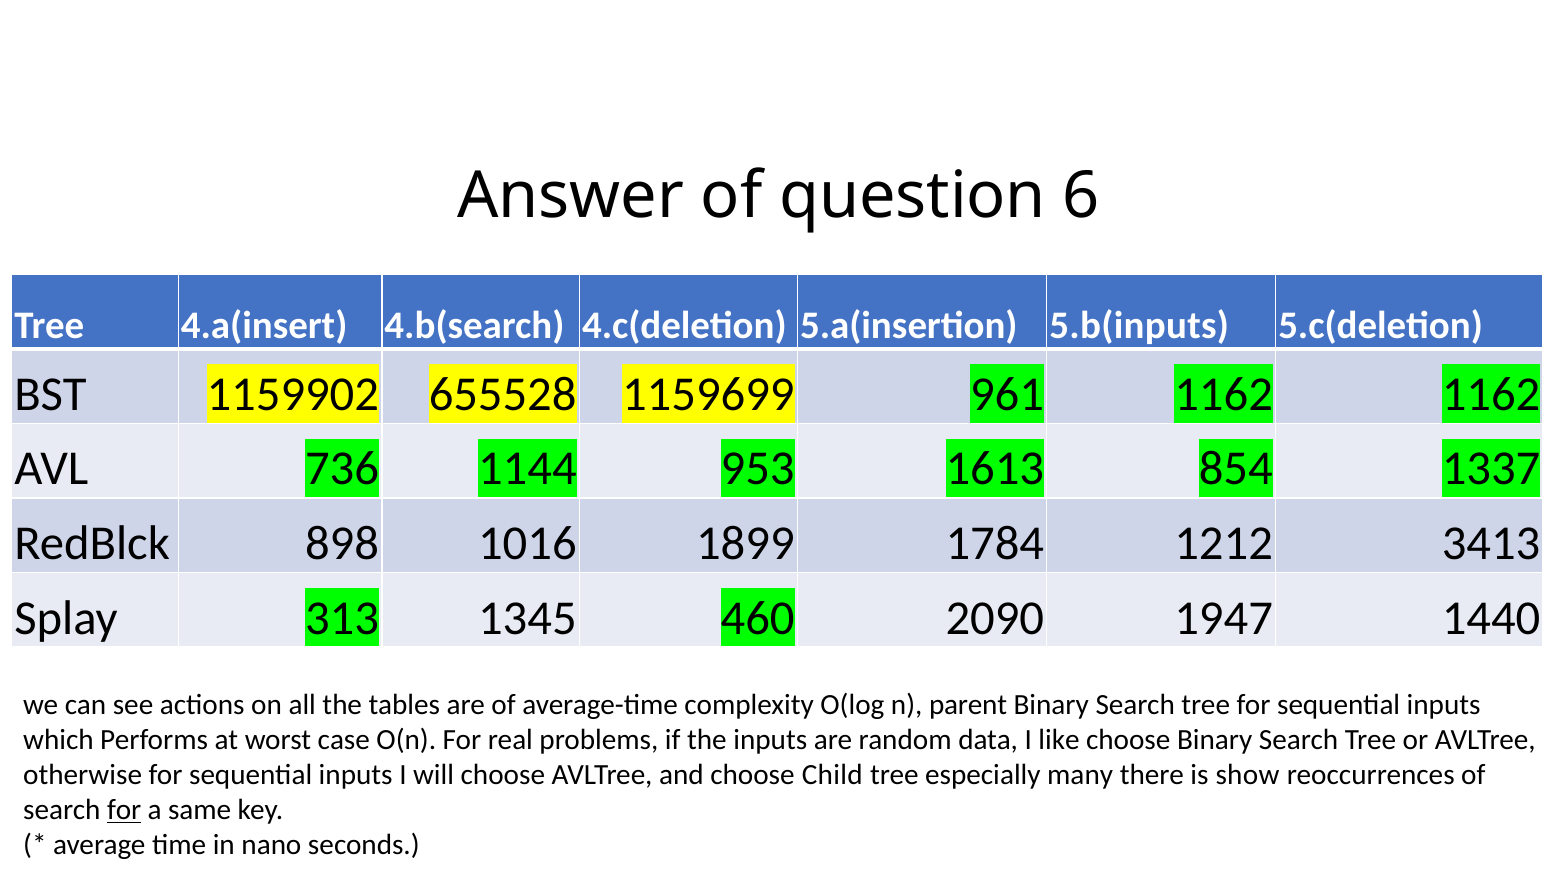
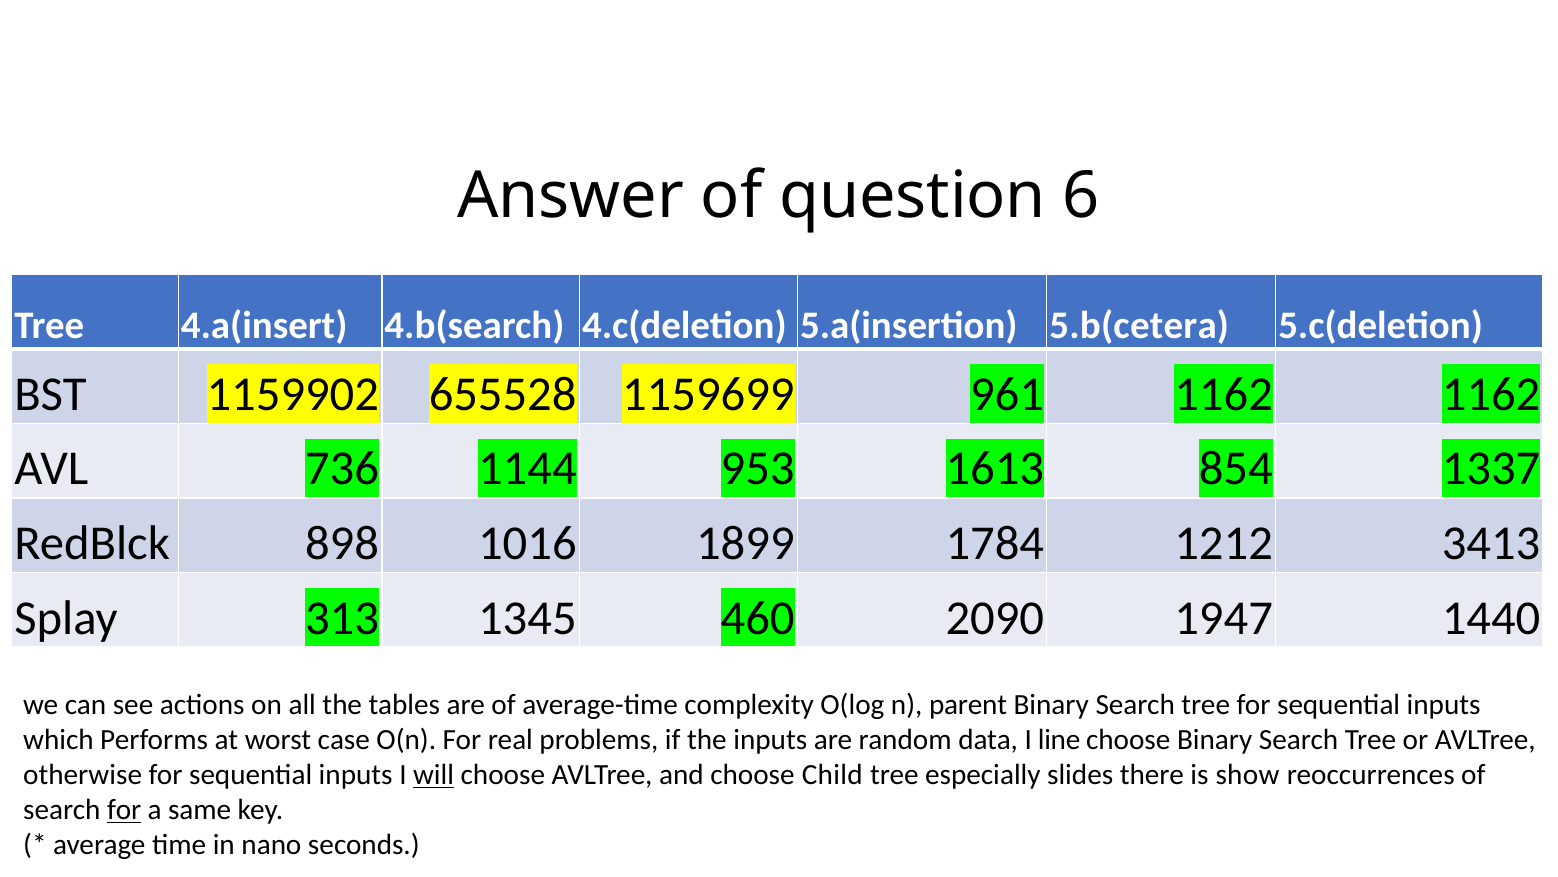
5.b(inputs: 5.b(inputs -> 5.b(cetera (1139, 325)
like: like -> line (1059, 739)
will underline: none -> present (434, 774)
many: many -> slides (1080, 774)
